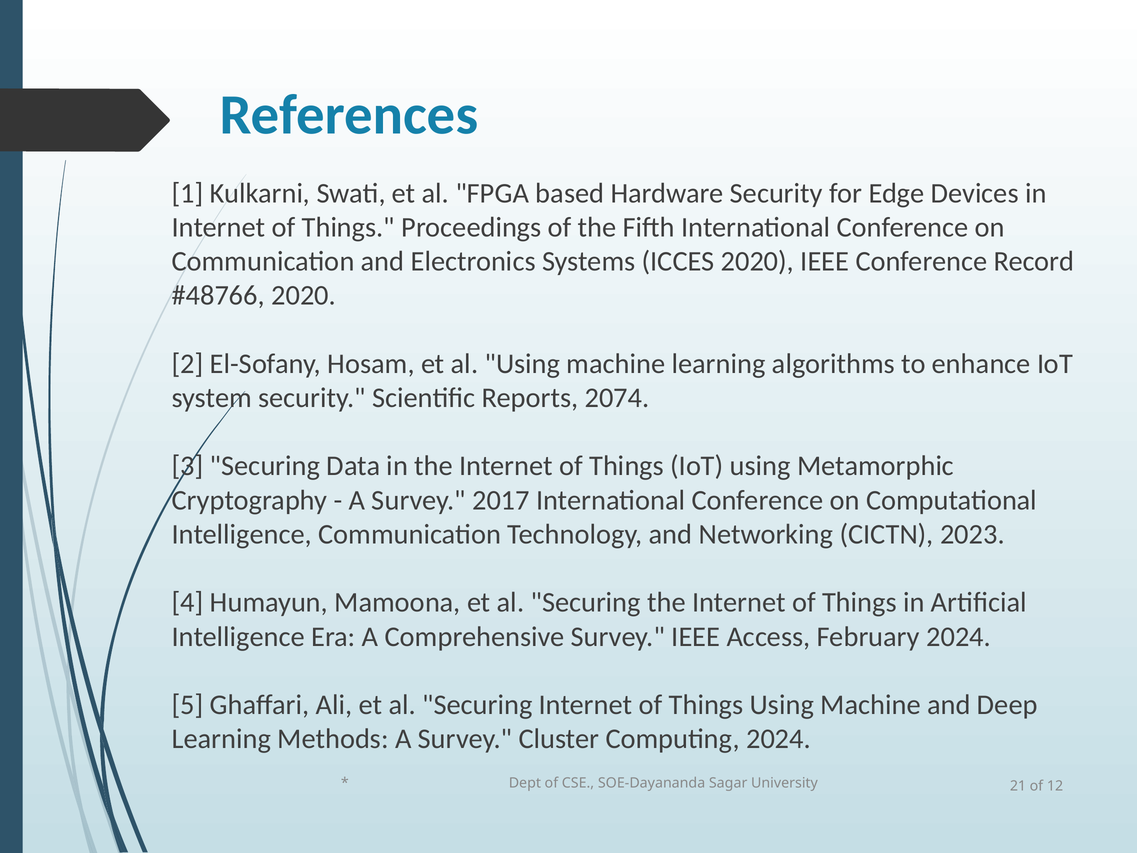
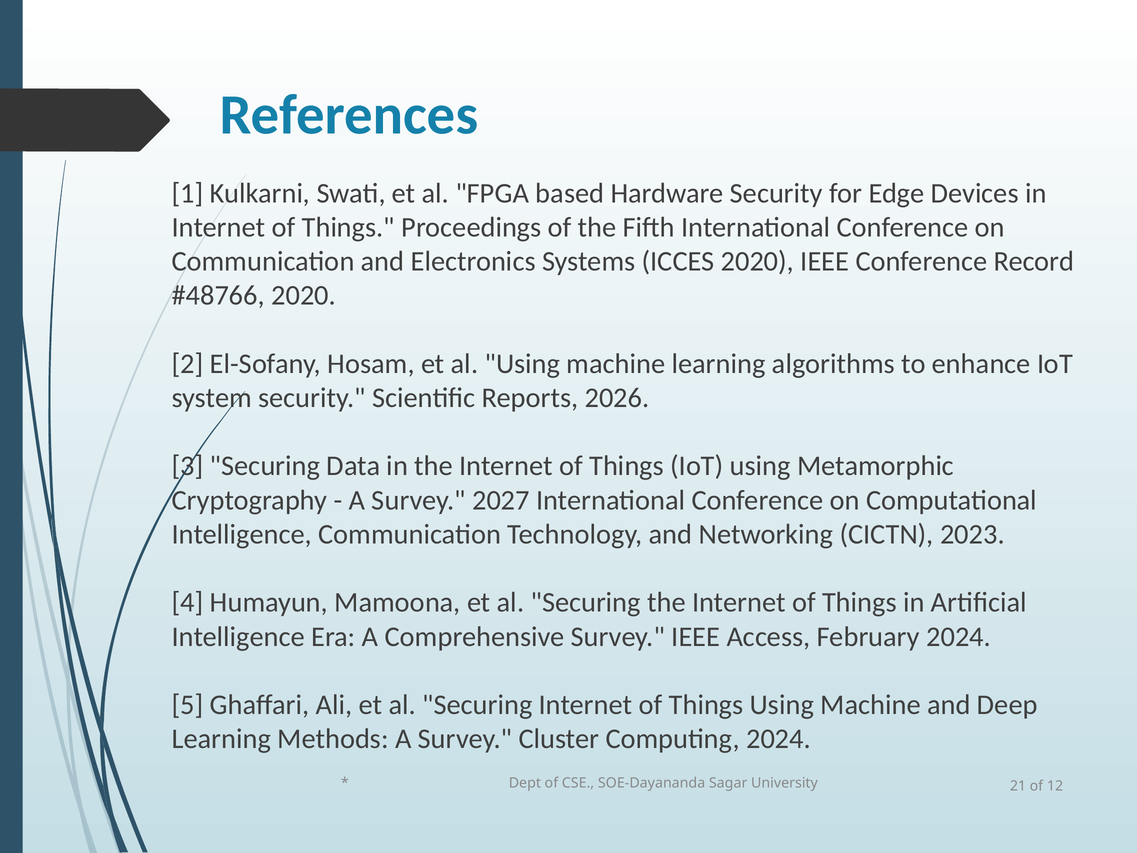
2074: 2074 -> 2026 (617, 398)
2017: 2017 -> 2027 (501, 500)
